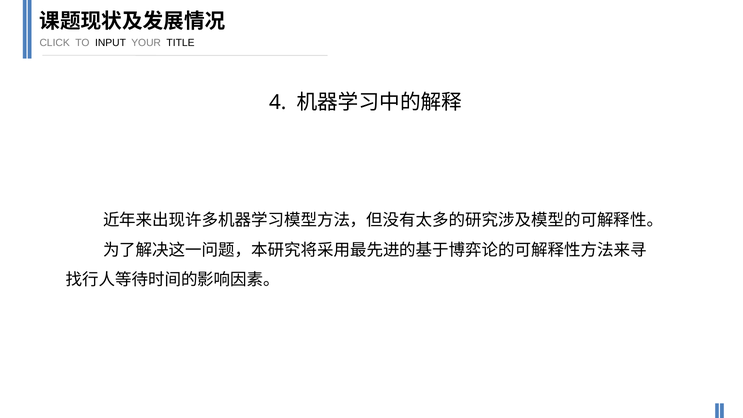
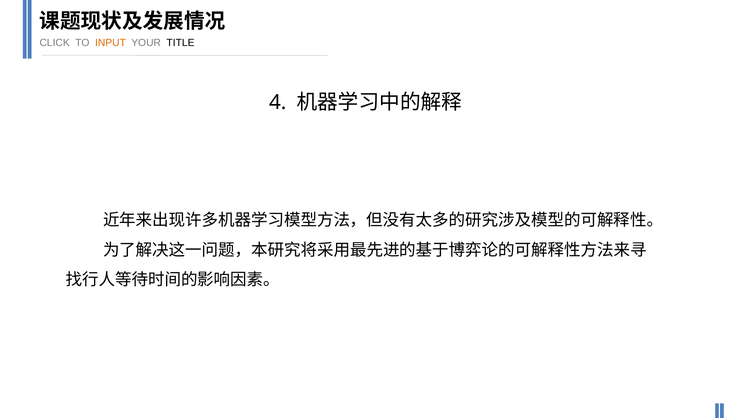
INPUT colour: black -> orange (110, 43)
